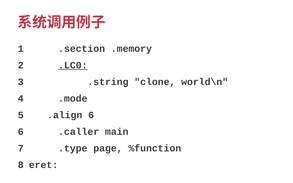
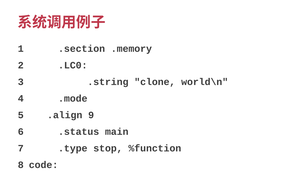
.LC0 underline: present -> none (73, 65)
.align 6: 6 -> 9 (91, 115)
.caller: .caller -> .status (79, 132)
page: page -> stop (108, 148)
eret: eret -> code (43, 165)
